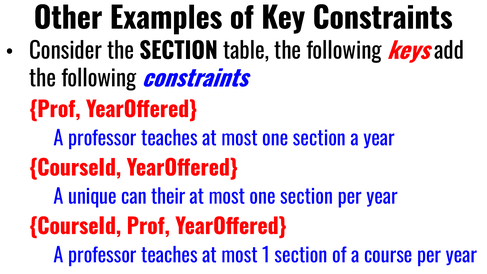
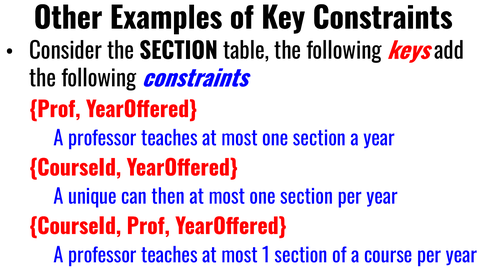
their: their -> then (168, 197)
